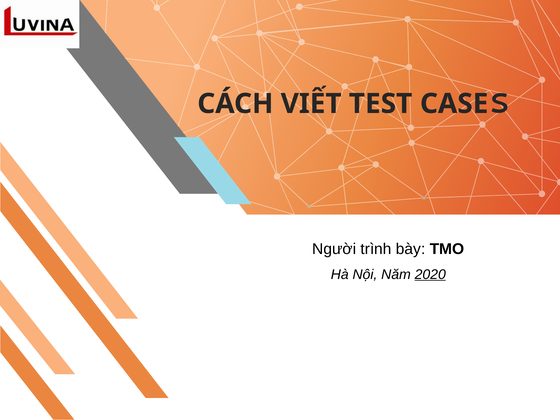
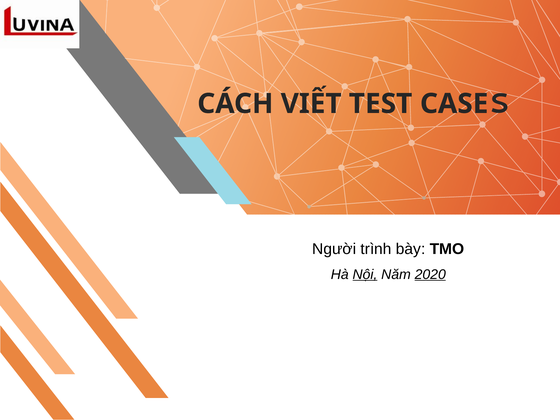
Nội underline: none -> present (365, 274)
